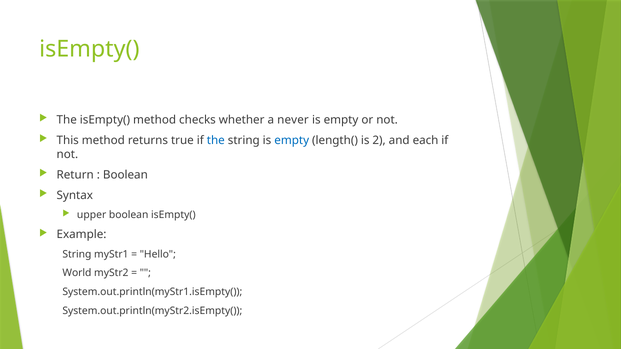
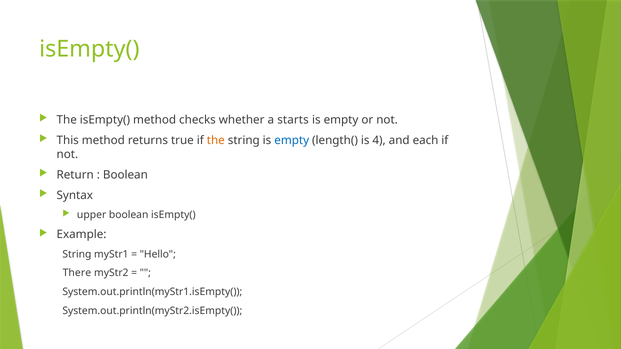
never: never -> starts (293, 120)
the colour: blue -> orange (216, 141)
2: 2 -> 4 (379, 141)
World: World -> There (77, 273)
